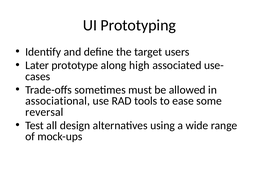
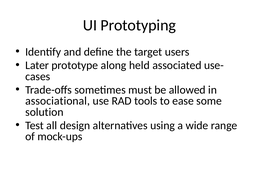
high: high -> held (139, 65)
reversal: reversal -> solution (44, 112)
